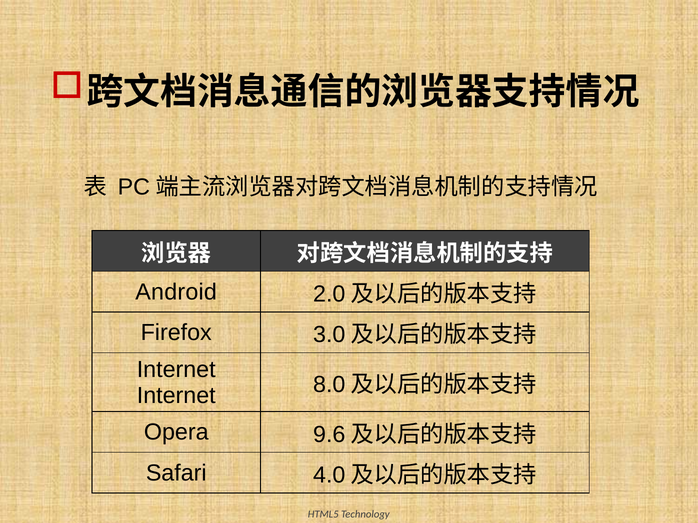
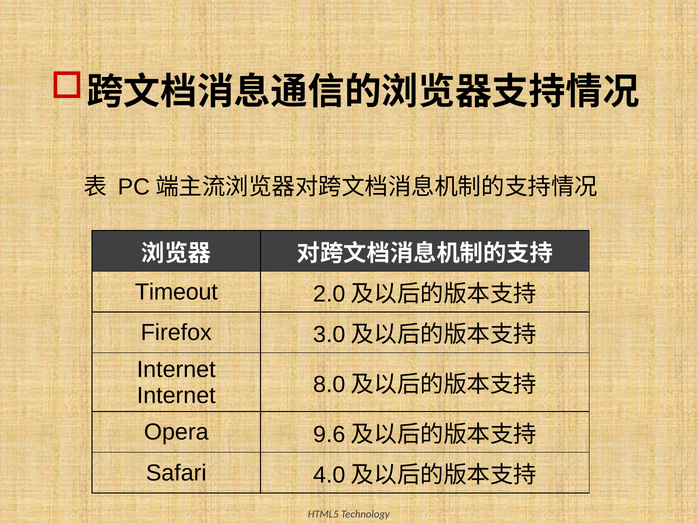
Android: Android -> Timeout (176, 292)
